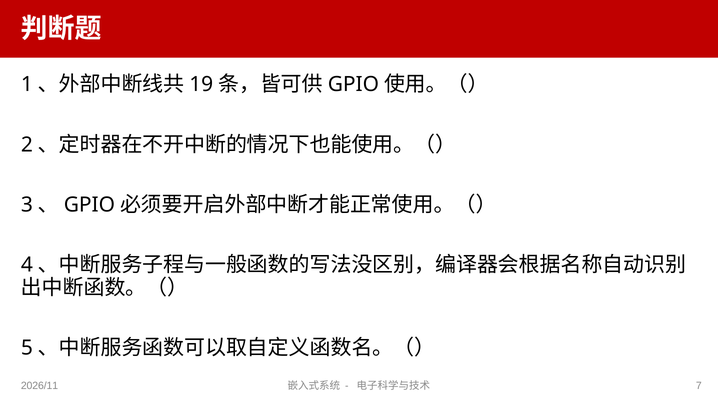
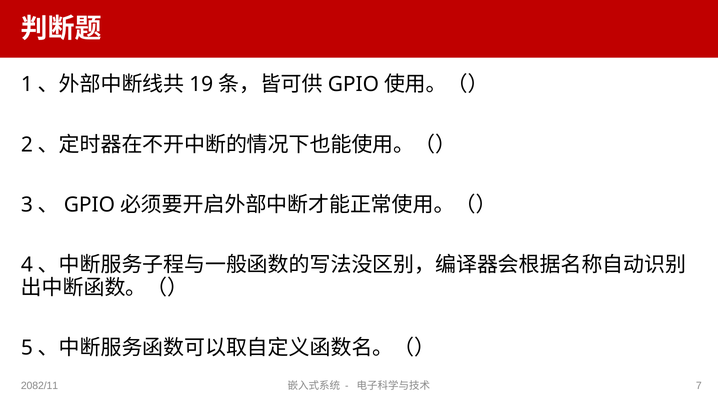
2026/11: 2026/11 -> 2082/11 (39, 386)
